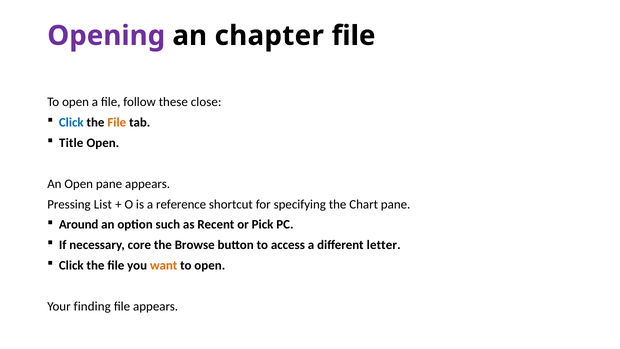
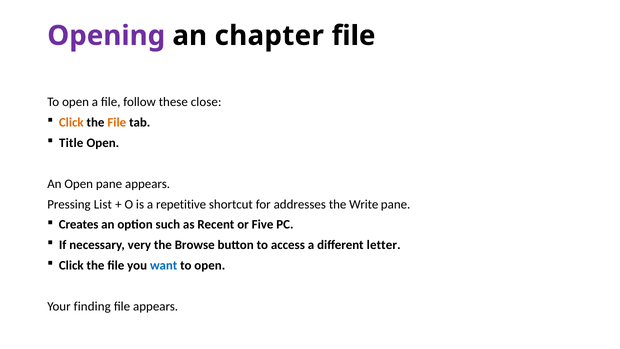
Click colour: blue -> orange (71, 122)
reference: reference -> repetitive (181, 204)
specifying: specifying -> addresses (300, 204)
Chart: Chart -> Write (364, 204)
Around: Around -> Creates (79, 225)
Pick: Pick -> Five (263, 225)
core: core -> very (139, 245)
want colour: orange -> blue (164, 265)
